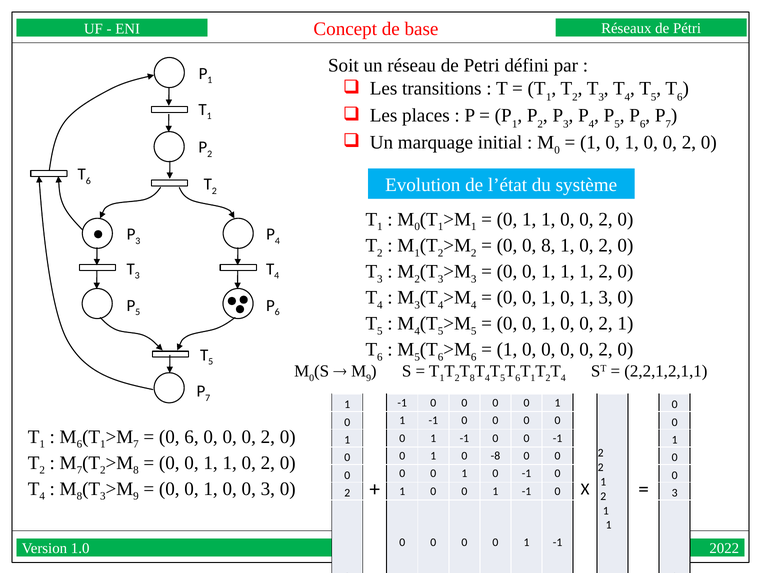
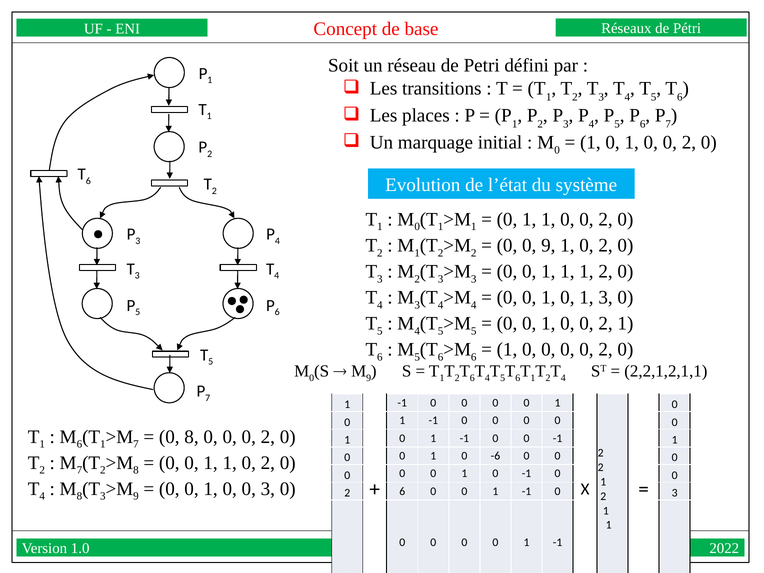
0 8: 8 -> 9 (548, 245)
2 T 8: 8 -> 6 (472, 378)
0 6: 6 -> 8 (192, 437)
-8: -8 -> -6 (495, 456)
1: 1 -> 6 (402, 491)
